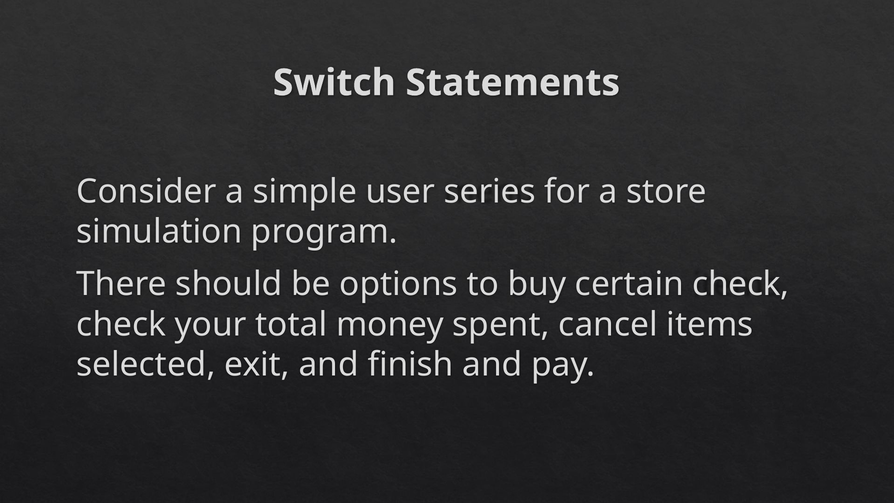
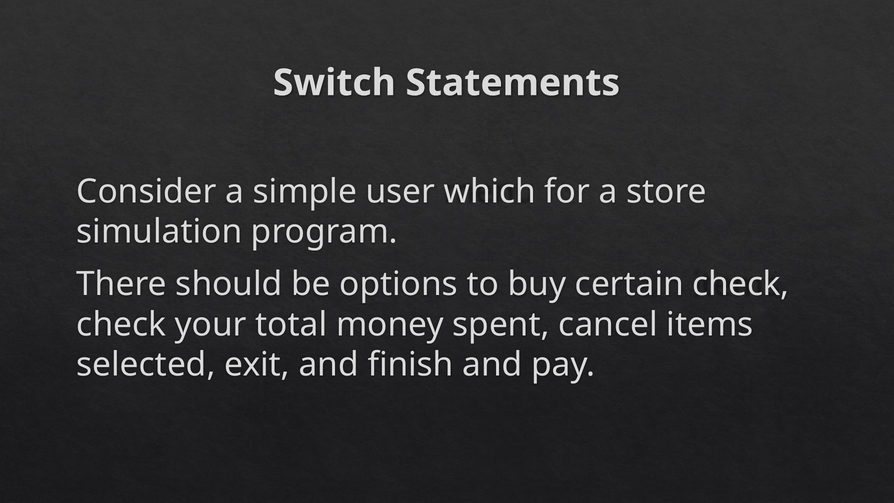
series: series -> which (490, 192)
